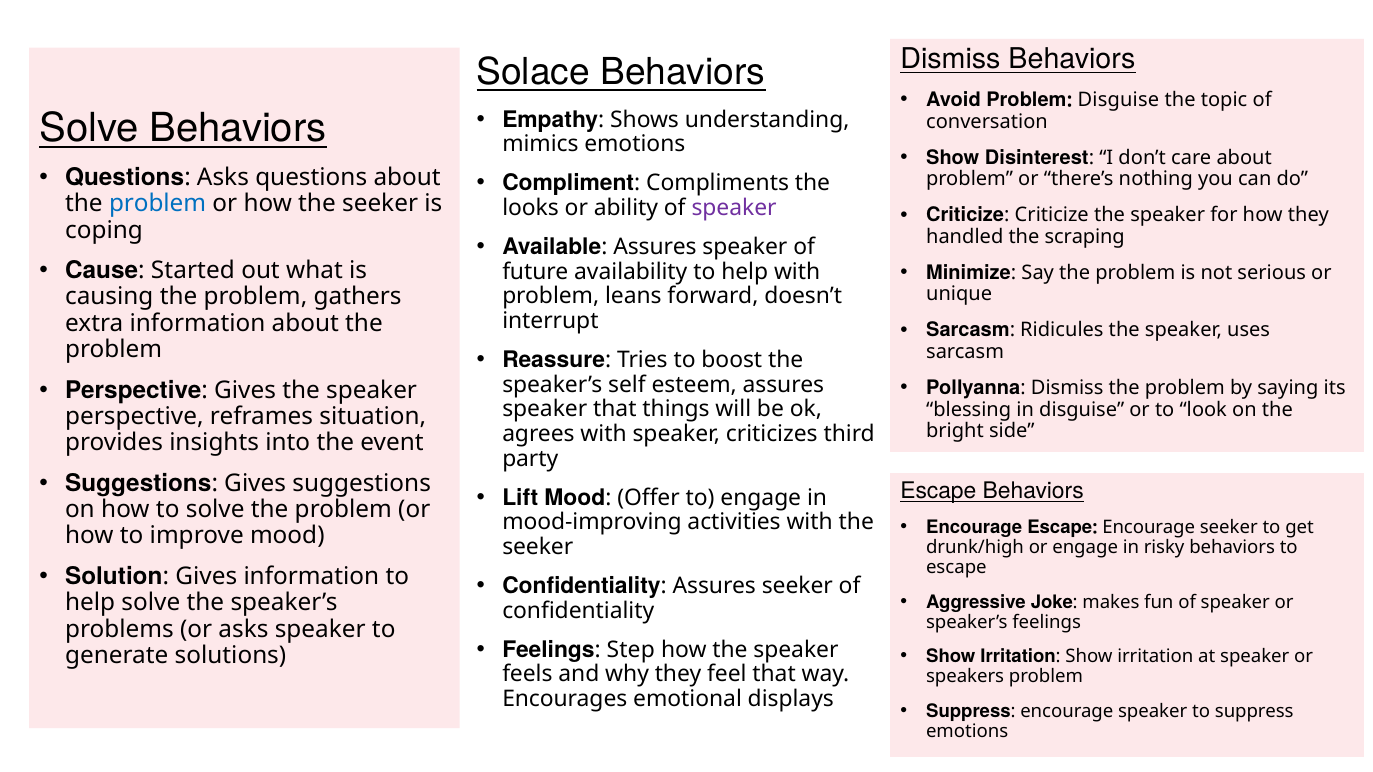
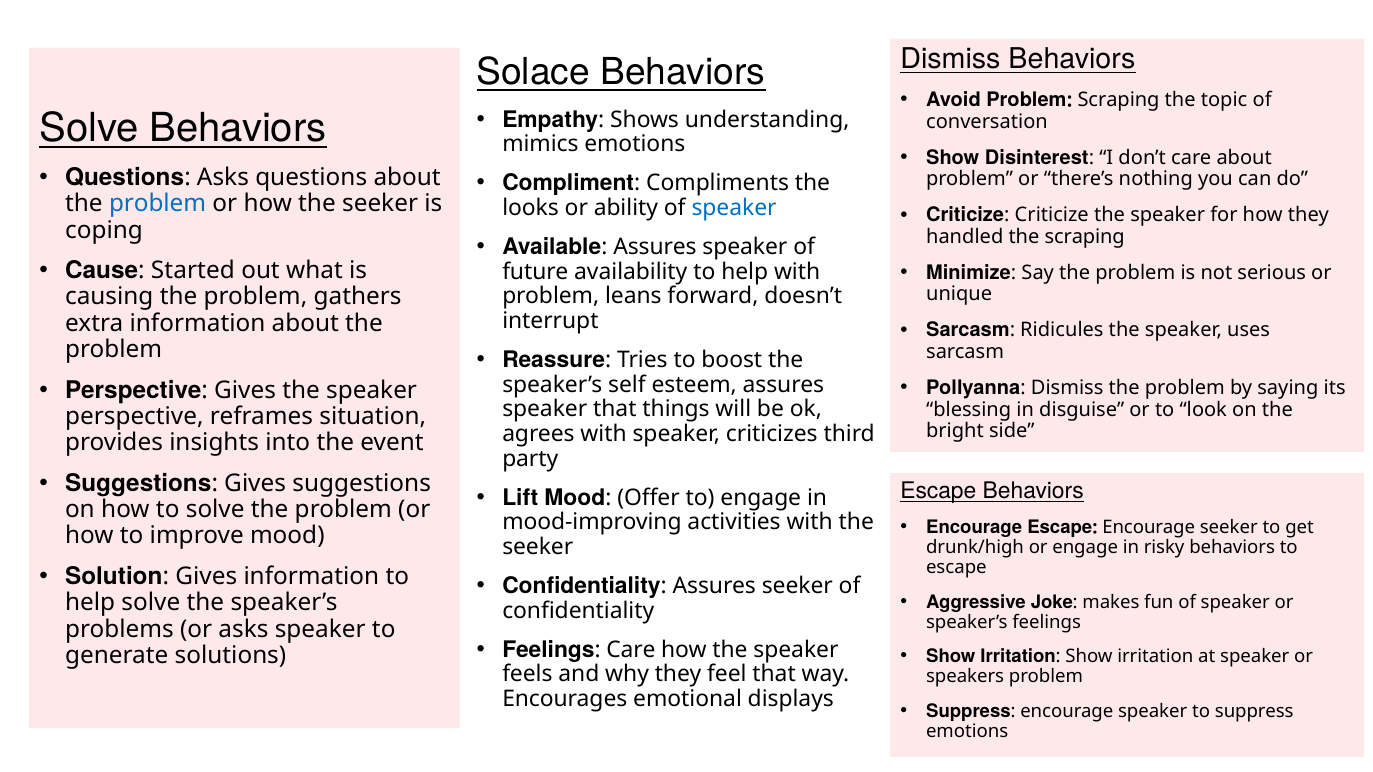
Disguise: Disguise -> Scraping (1119, 100)
speaker colour: purple -> blue (734, 208)
Feelings Step: Step -> Care (631, 650)
